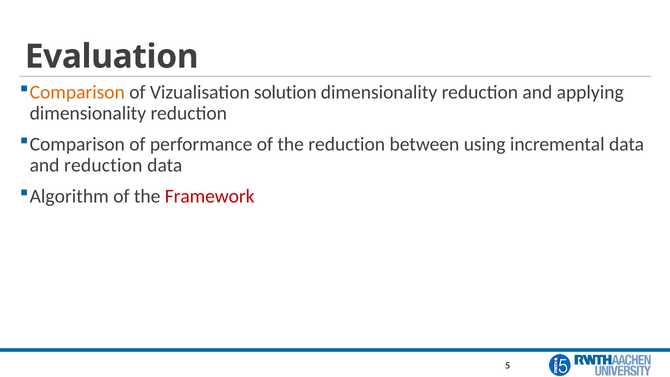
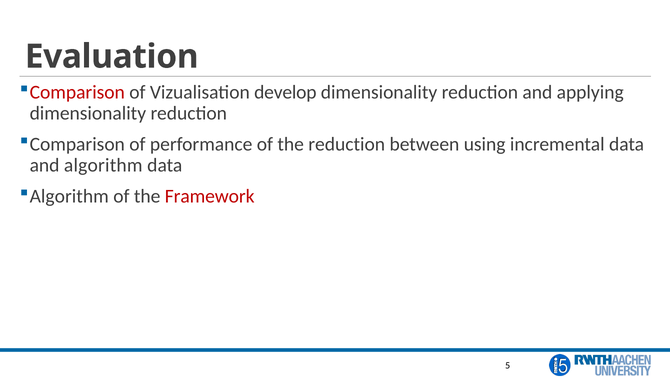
Comparison colour: orange -> red (77, 92)
solution: solution -> develop (285, 92)
and reduction: reduction -> algorithm (103, 165)
